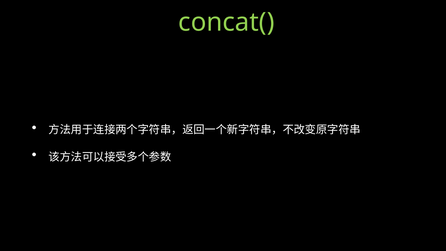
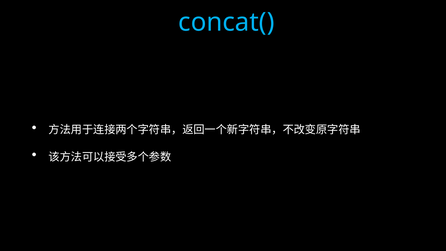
concat( colour: light green -> light blue (226, 22)
